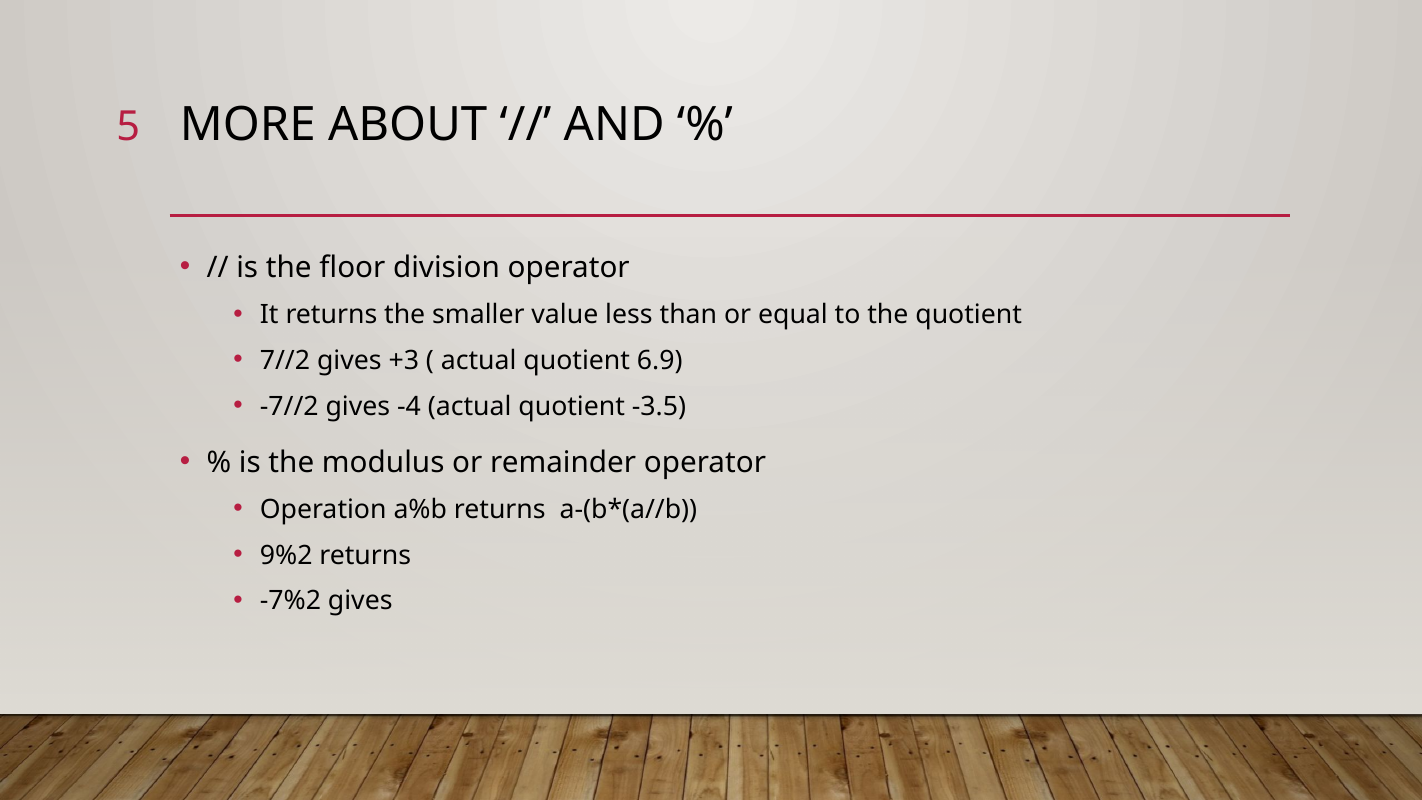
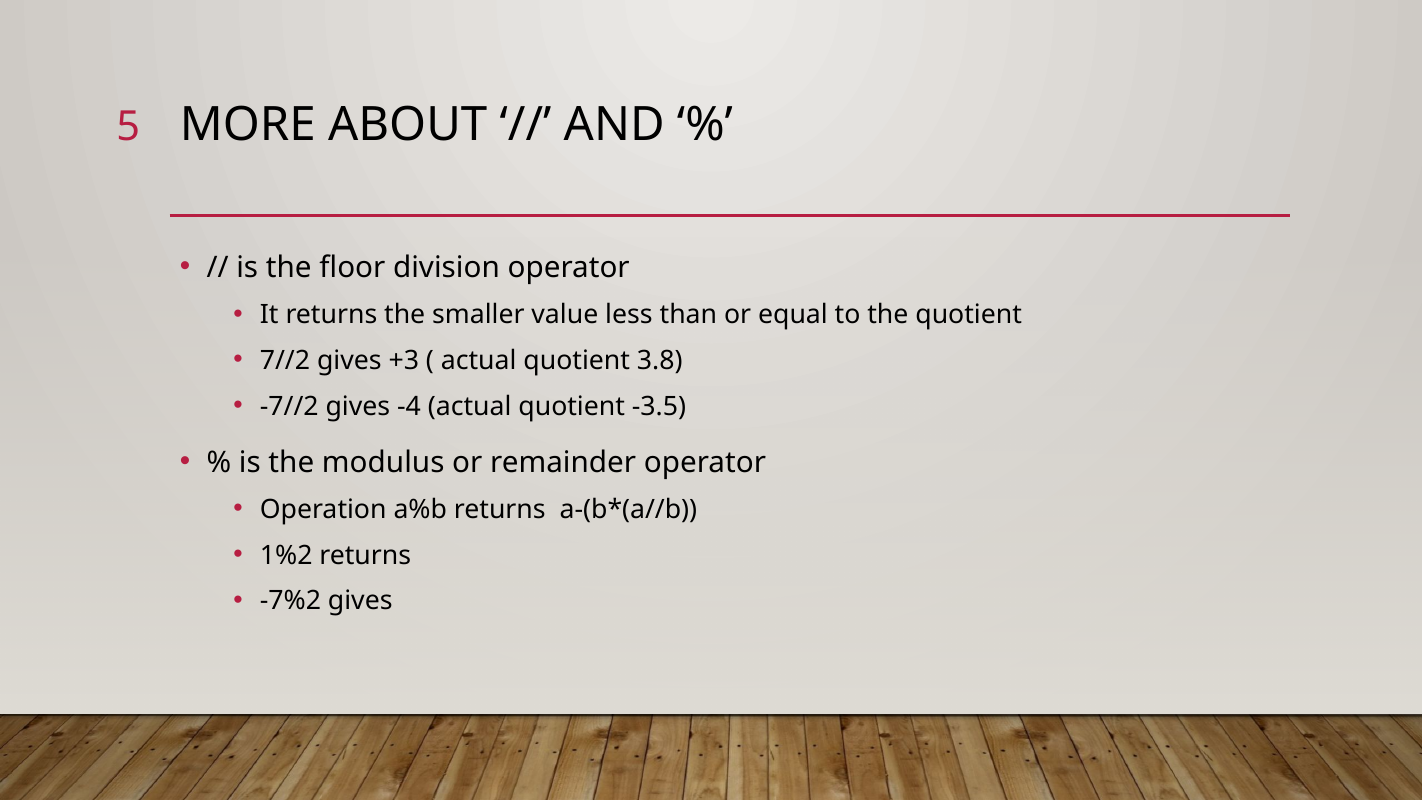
6.9: 6.9 -> 3.8 (660, 360)
9%2: 9%2 -> 1%2 (286, 555)
